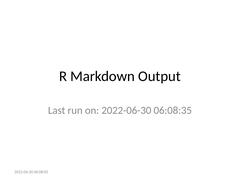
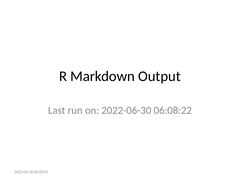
06:08:35: 06:08:35 -> 06:08:22 (173, 110)
